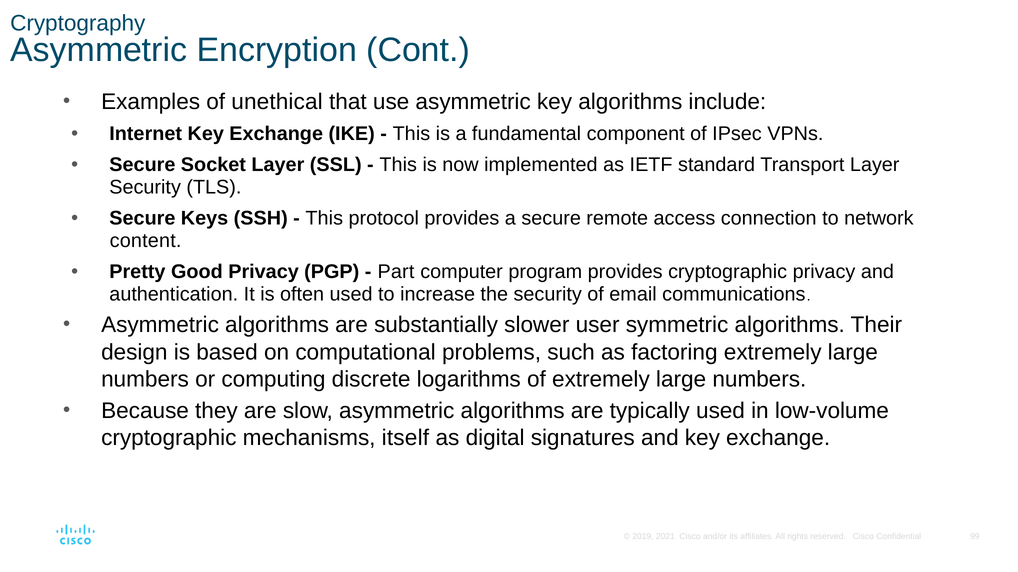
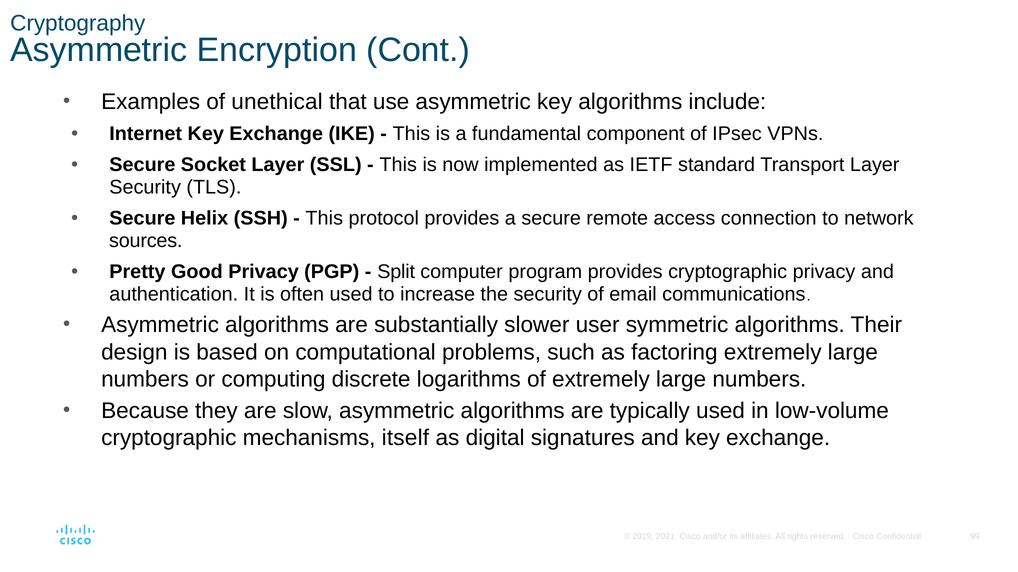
Keys: Keys -> Helix (205, 218)
content: content -> sources (146, 241)
Part: Part -> Split (396, 272)
